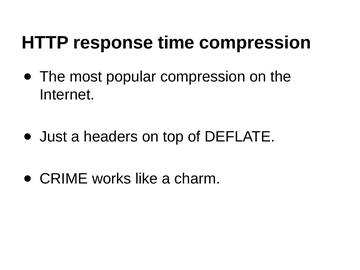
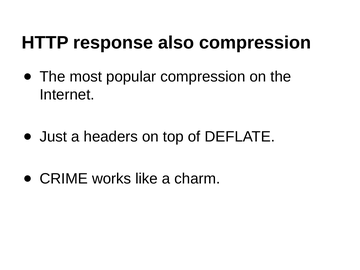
time: time -> also (176, 43)
